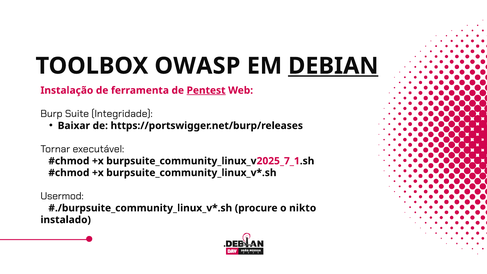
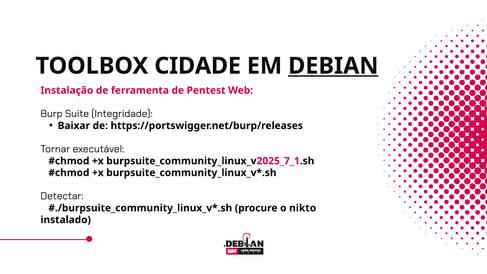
OWASP: OWASP -> CIDADE (198, 66)
Pentest underline: present -> none (206, 90)
Usermod: Usermod -> Detectar (62, 196)
